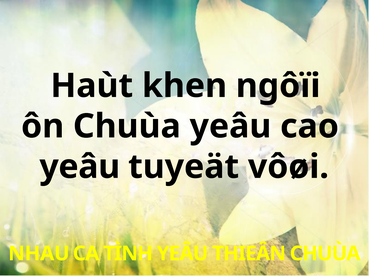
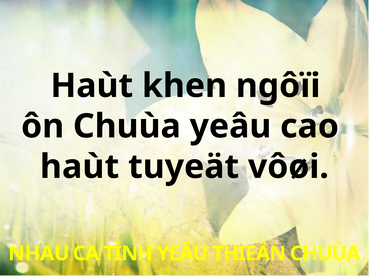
yeâu: yeâu -> haùt (80, 167)
